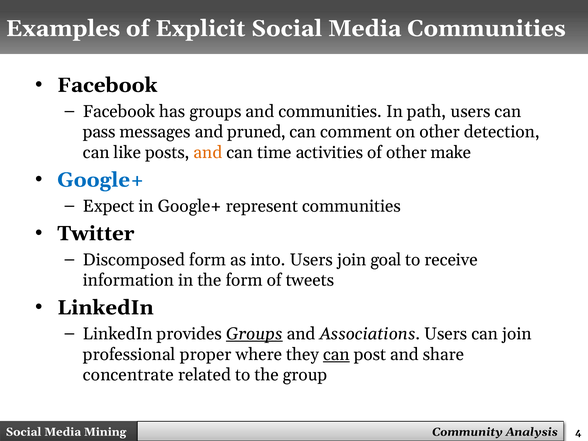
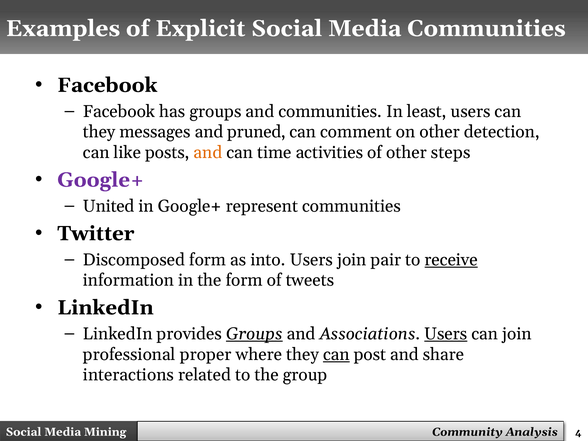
path: path -> least (427, 111)
pass: pass -> they (99, 132)
make: make -> steps (451, 153)
Google+ colour: blue -> purple (101, 180)
Expect: Expect -> United (109, 206)
goal: goal -> pair (386, 260)
receive underline: none -> present (451, 260)
Users underline: none -> present (446, 334)
concentrate: concentrate -> interactions (128, 375)
